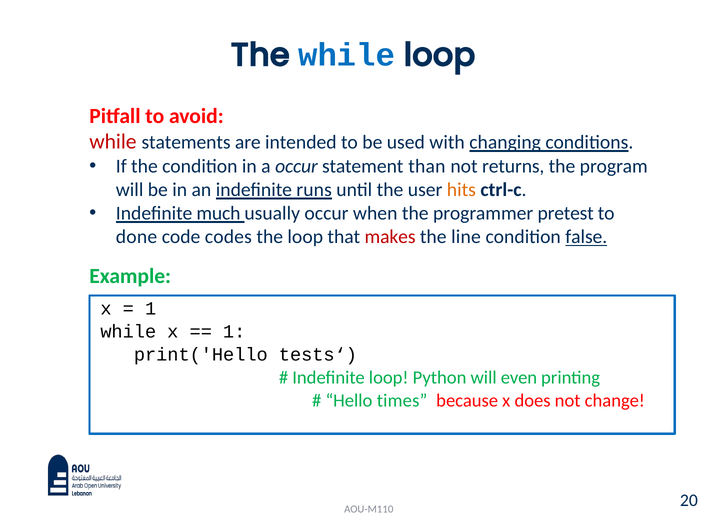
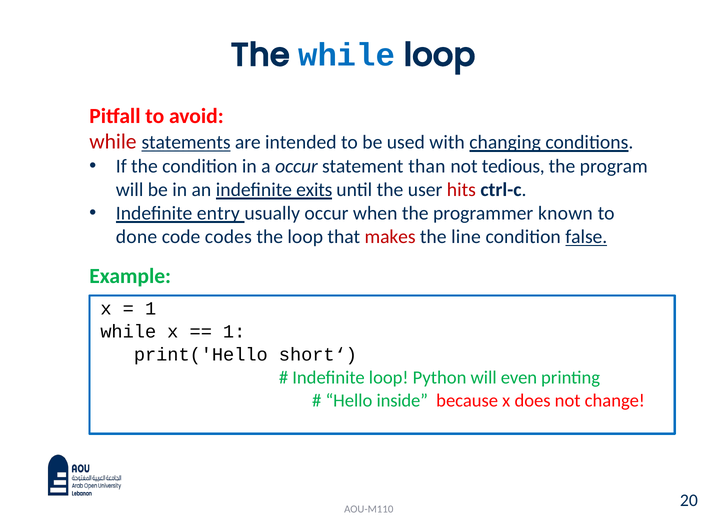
statements underline: none -> present (186, 142)
returns: returns -> tedious (513, 166)
runs: runs -> exits (314, 190)
hits colour: orange -> red (461, 190)
much: much -> entry (218, 213)
pretest: pretest -> known (565, 213)
tests‘: tests‘ -> short‘ (318, 355)
times: times -> inside (402, 401)
